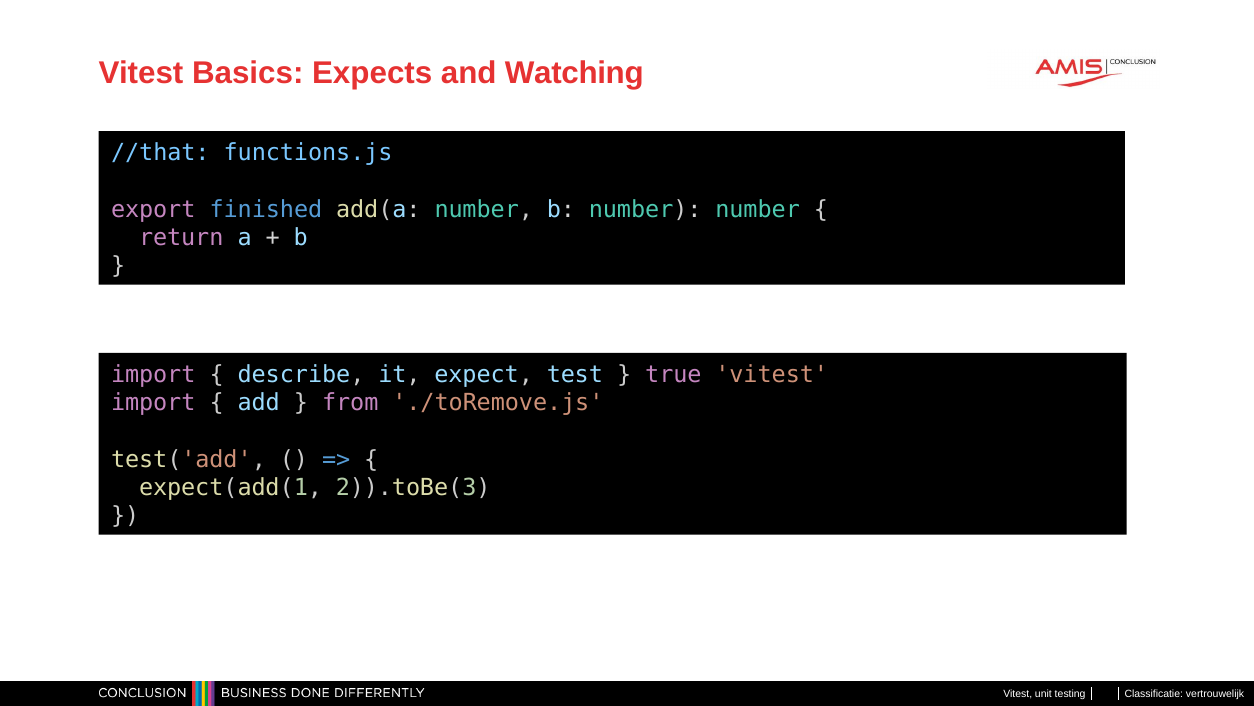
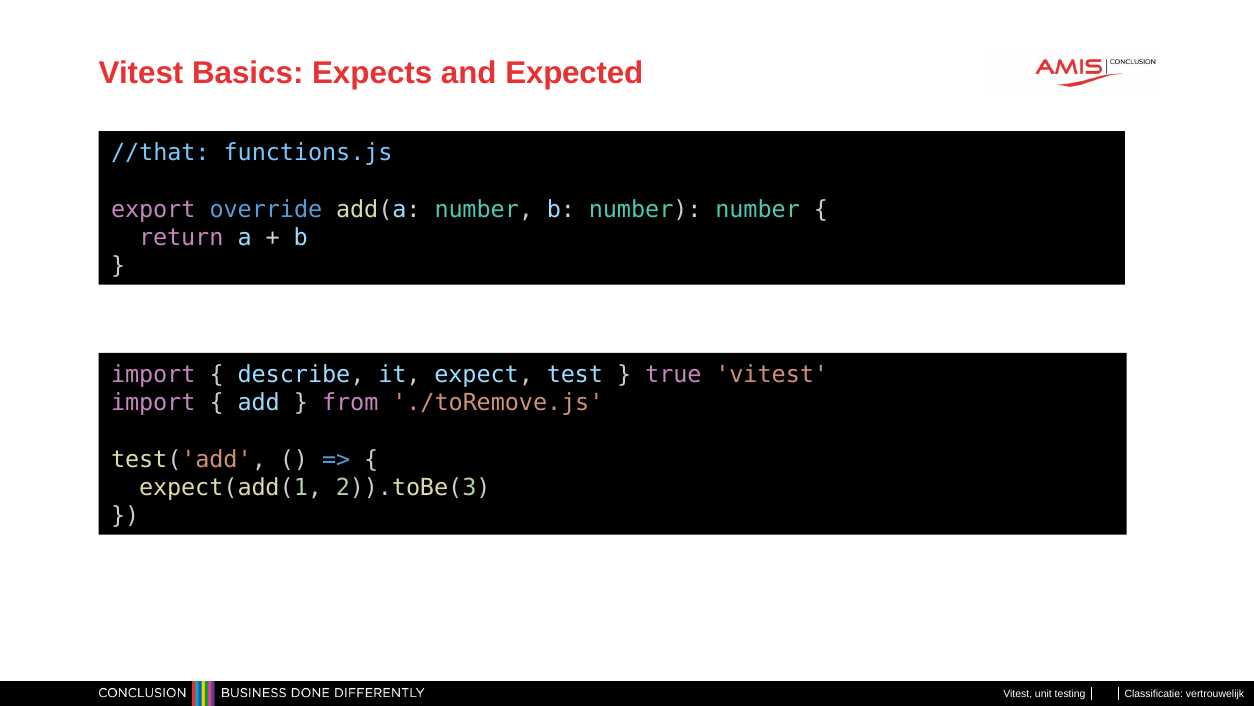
Watching: Watching -> Expected (574, 73)
finished: finished -> override (266, 209)
